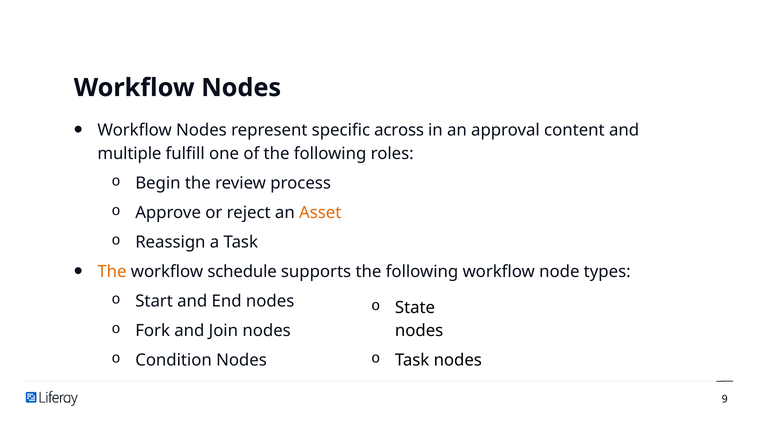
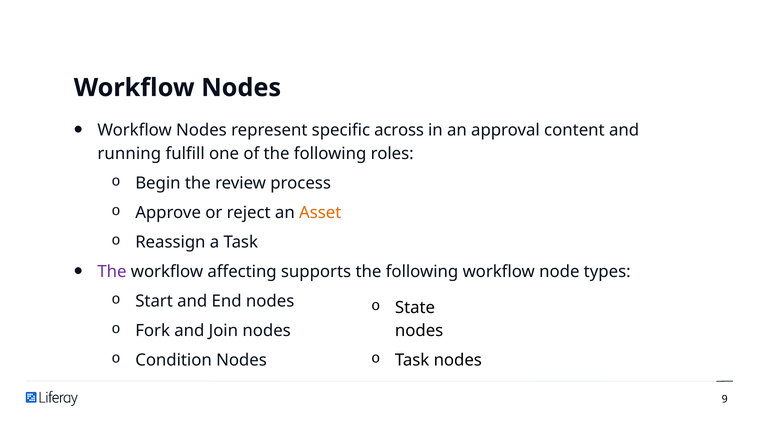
multiple: multiple -> running (129, 154)
The colour: orange -> purple (112, 272)
schedule: schedule -> affecting (242, 272)
